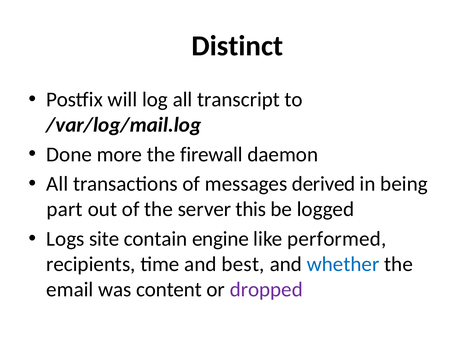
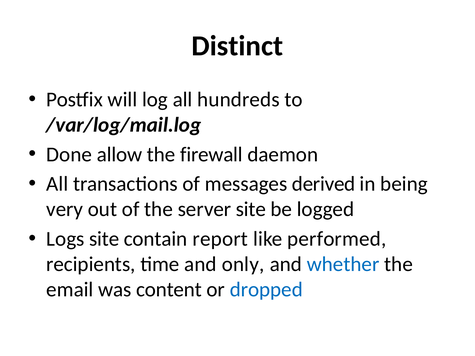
transcript: transcript -> hundreds (238, 100)
more: more -> allow (119, 155)
part: part -> very (65, 209)
server this: this -> site (251, 209)
engine: engine -> report (220, 239)
best: best -> only (243, 264)
dropped colour: purple -> blue (266, 290)
